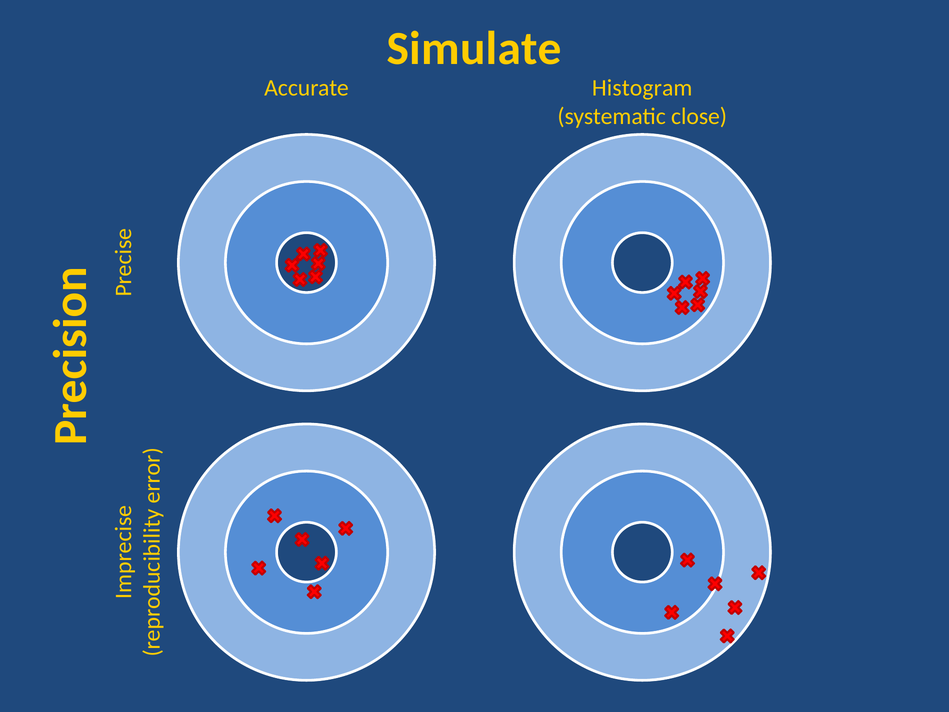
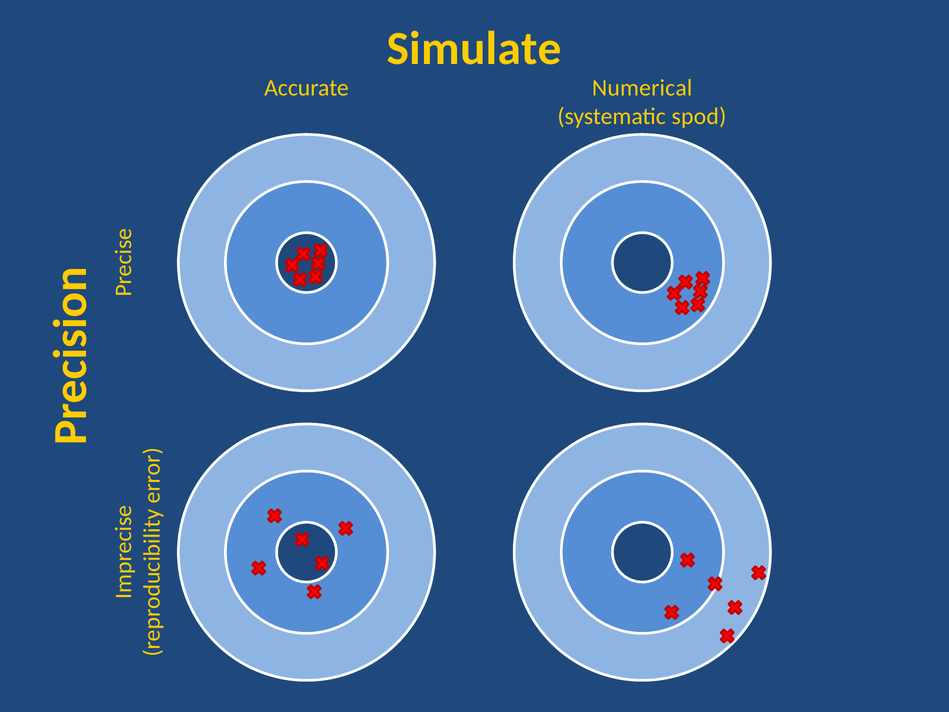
Histogram: Histogram -> Numerical (642, 88)
close: close -> spod (699, 116)
